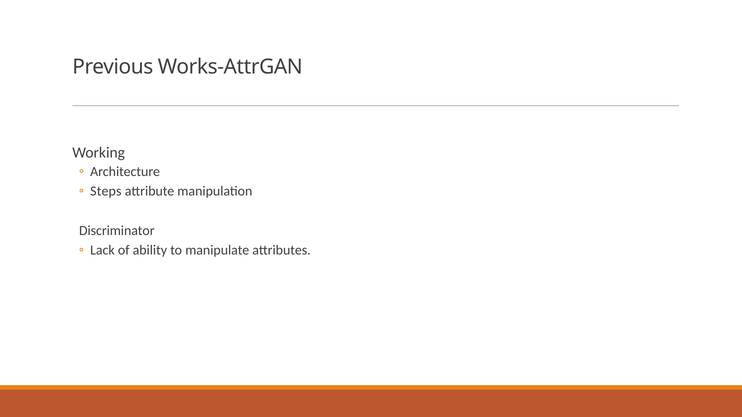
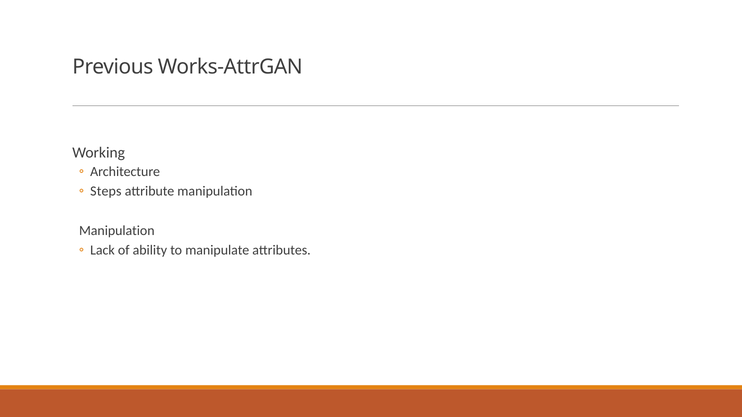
Discriminator: Discriminator -> Manipulation (117, 231)
